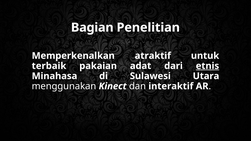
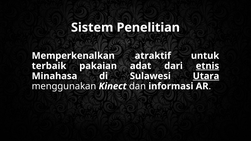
Bagian: Bagian -> Sistem (92, 28)
Utara underline: none -> present (206, 76)
interaktif: interaktif -> informasi (171, 86)
